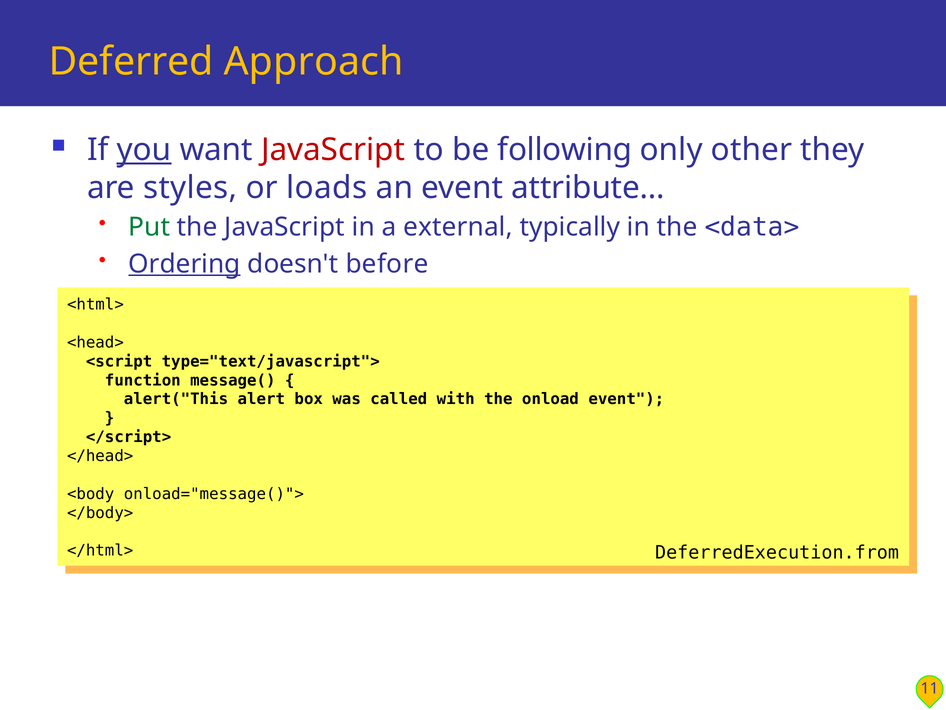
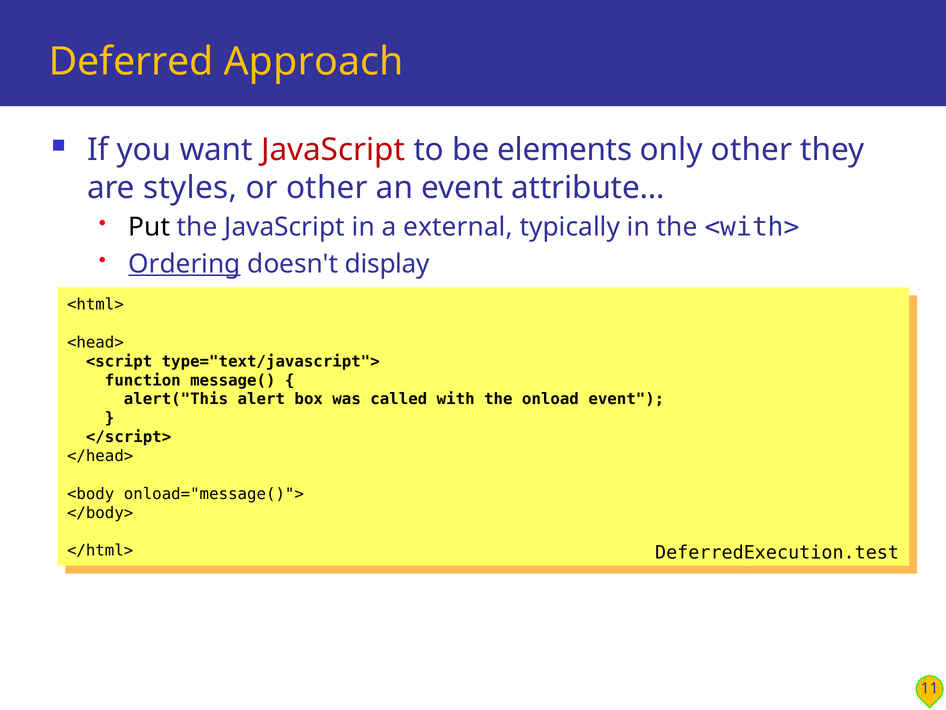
you underline: present -> none (144, 150)
following: following -> elements (565, 150)
or loads: loads -> other (327, 188)
Put colour: green -> black (149, 227)
<data>: <data> -> <with> (752, 227)
before: before -> display (387, 264)
DeferredExecution.from: DeferredExecution.from -> DeferredExecution.test (777, 552)
